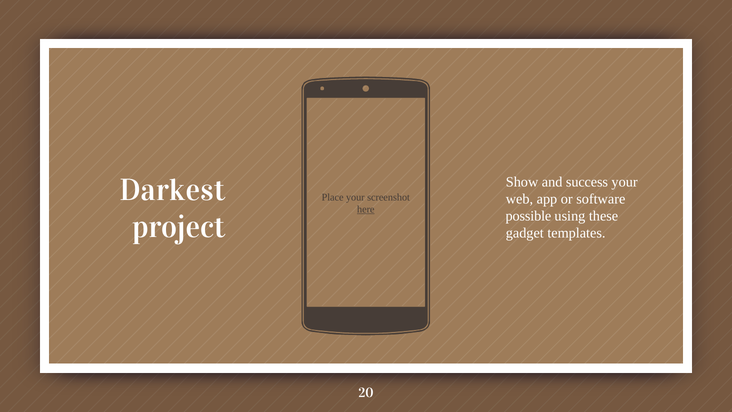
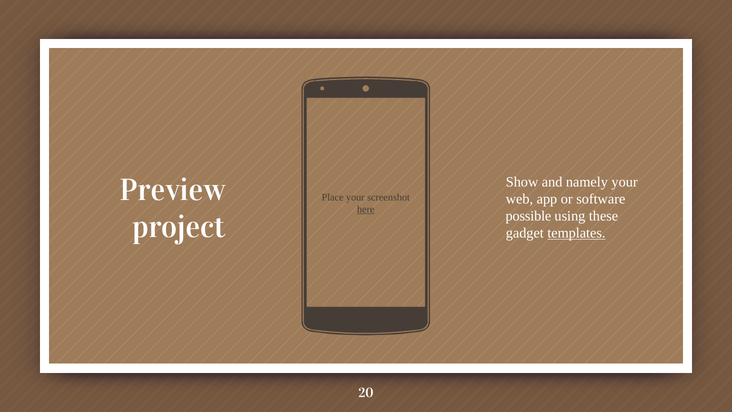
success: success -> namely (587, 182)
Darkest: Darkest -> Preview (173, 190)
templates underline: none -> present (576, 233)
